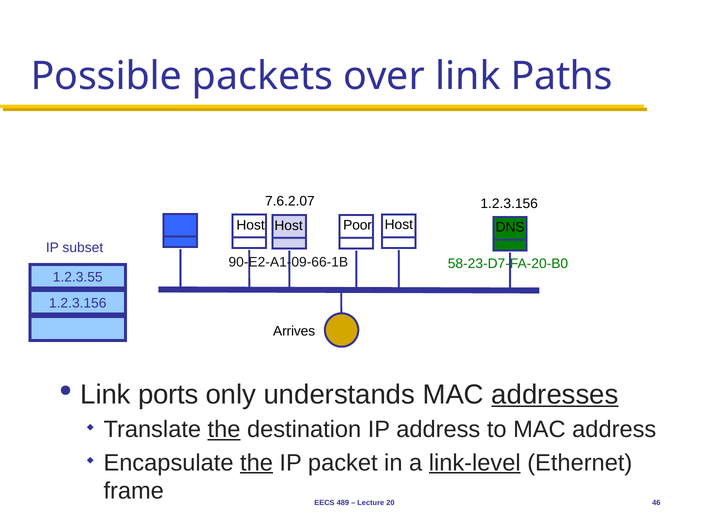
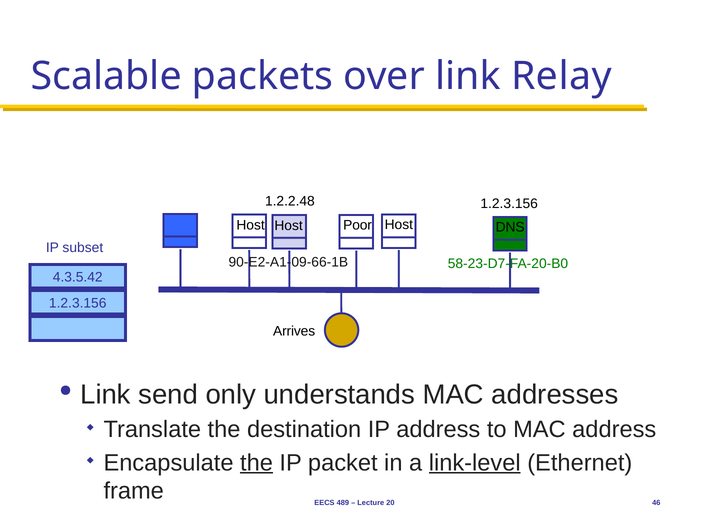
Possible: Possible -> Scalable (106, 76)
Paths: Paths -> Relay (561, 76)
7.6.2.07: 7.6.2.07 -> 1.2.2.48 (290, 201)
1.2.3.55: 1.2.3.55 -> 4.3.5.42 (78, 277)
ports: ports -> send (168, 394)
addresses underline: present -> none (555, 394)
the underline: present -> none (224, 429)
